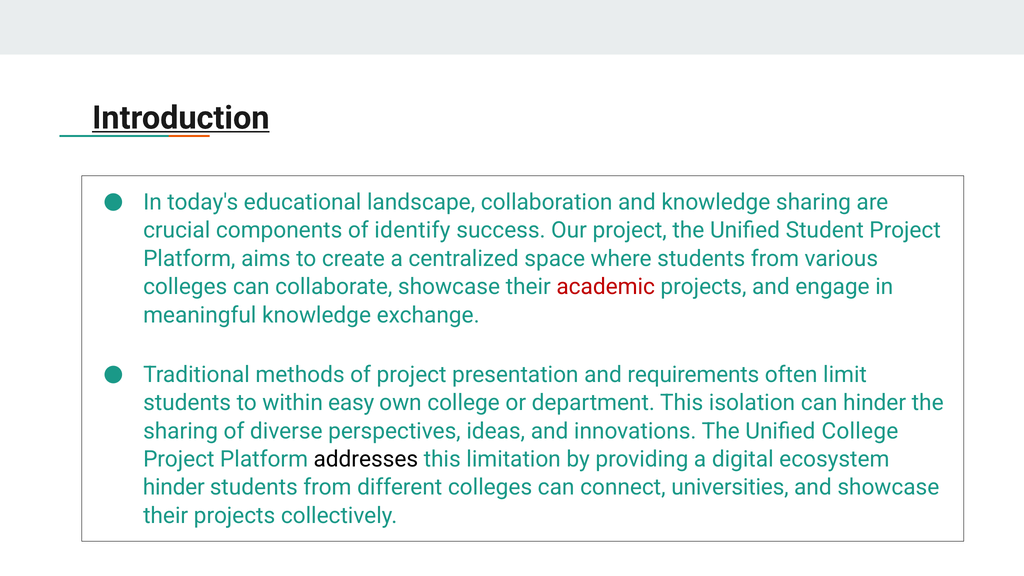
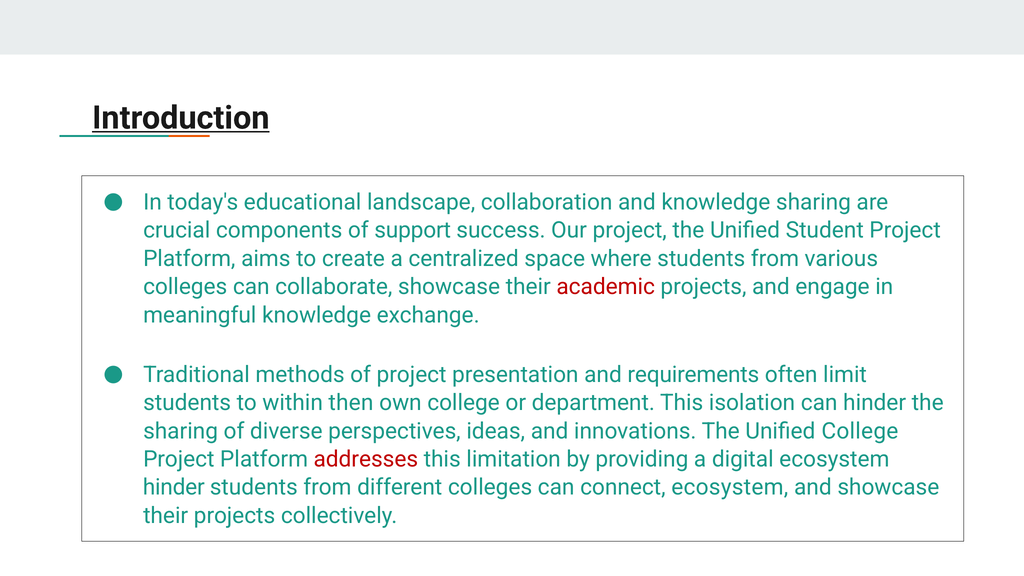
identify: identify -> support (413, 230)
easy: easy -> then (351, 403)
addresses colour: black -> red (366, 459)
connect universities: universities -> ecosystem (730, 487)
